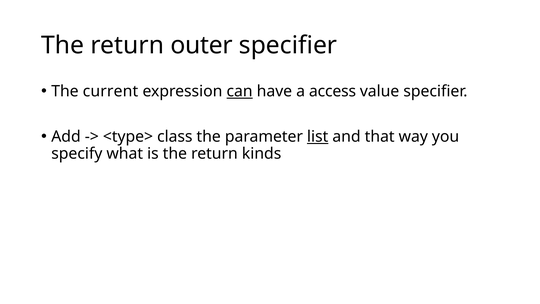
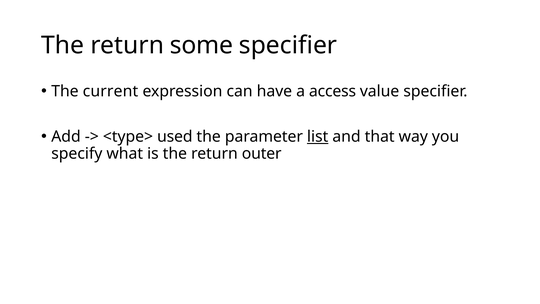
outer: outer -> some (202, 45)
can underline: present -> none (240, 91)
class: class -> used (175, 137)
kinds: kinds -> outer (262, 154)
